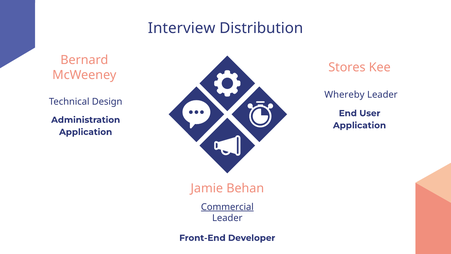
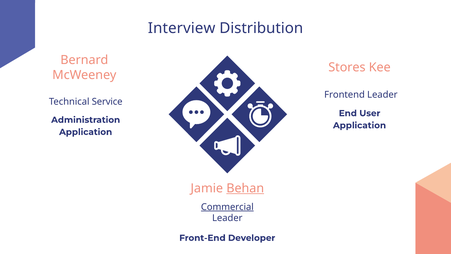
Whereby: Whereby -> Frontend (344, 95)
Design: Design -> Service (107, 102)
Behan underline: none -> present (245, 188)
